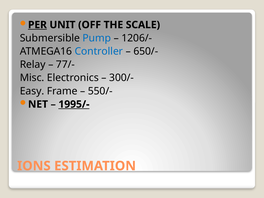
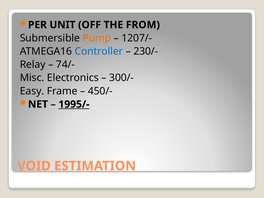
PER underline: present -> none (37, 25)
SCALE: SCALE -> FROM (143, 25)
Pump colour: blue -> orange (97, 38)
1206/-: 1206/- -> 1207/- (137, 38)
650/-: 650/- -> 230/- (146, 51)
77/-: 77/- -> 74/- (65, 65)
550/-: 550/- -> 450/- (100, 91)
IONS: IONS -> VOID (34, 166)
